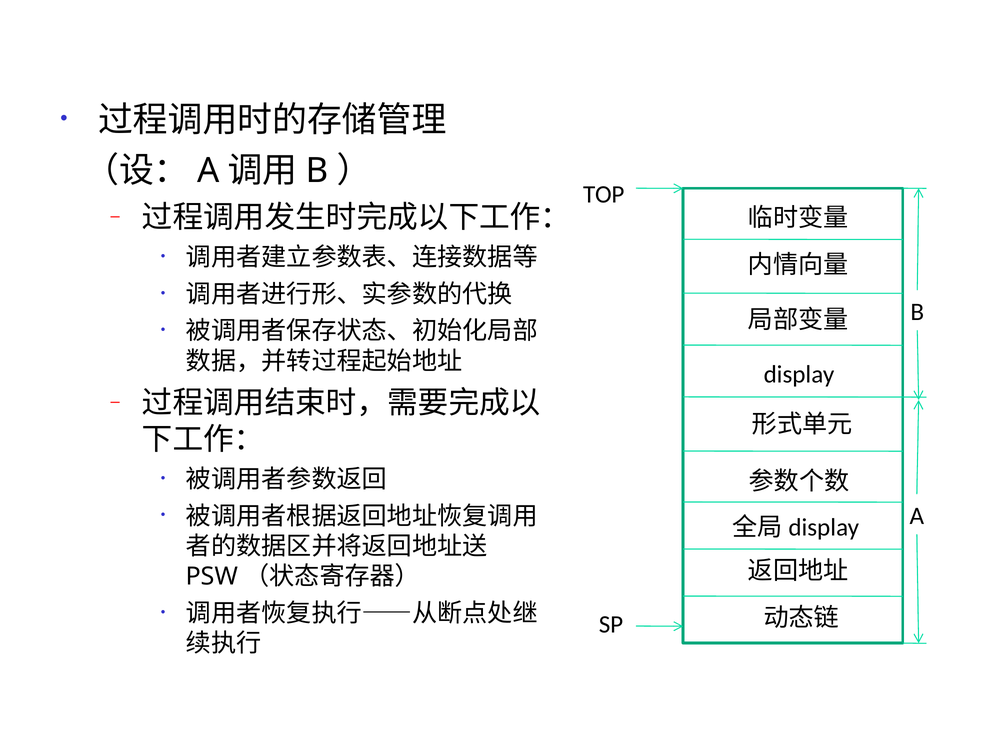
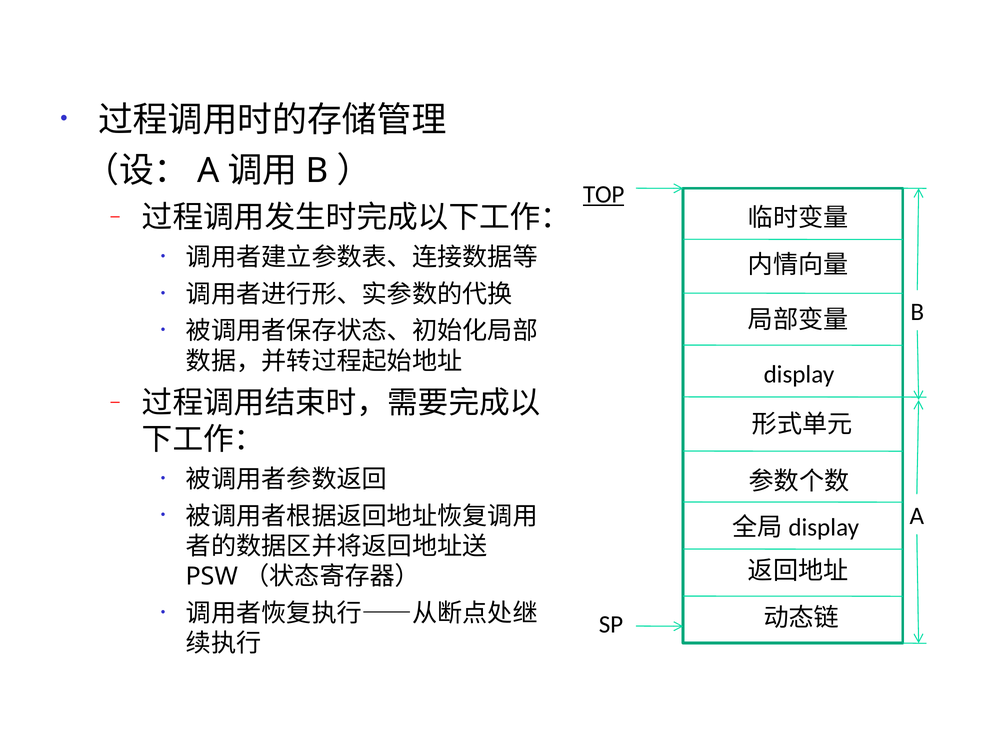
TOP underline: none -> present (604, 194)
